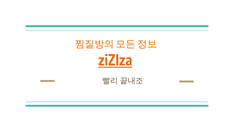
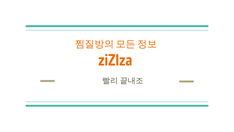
ziZIza underline: present -> none (115, 60)
